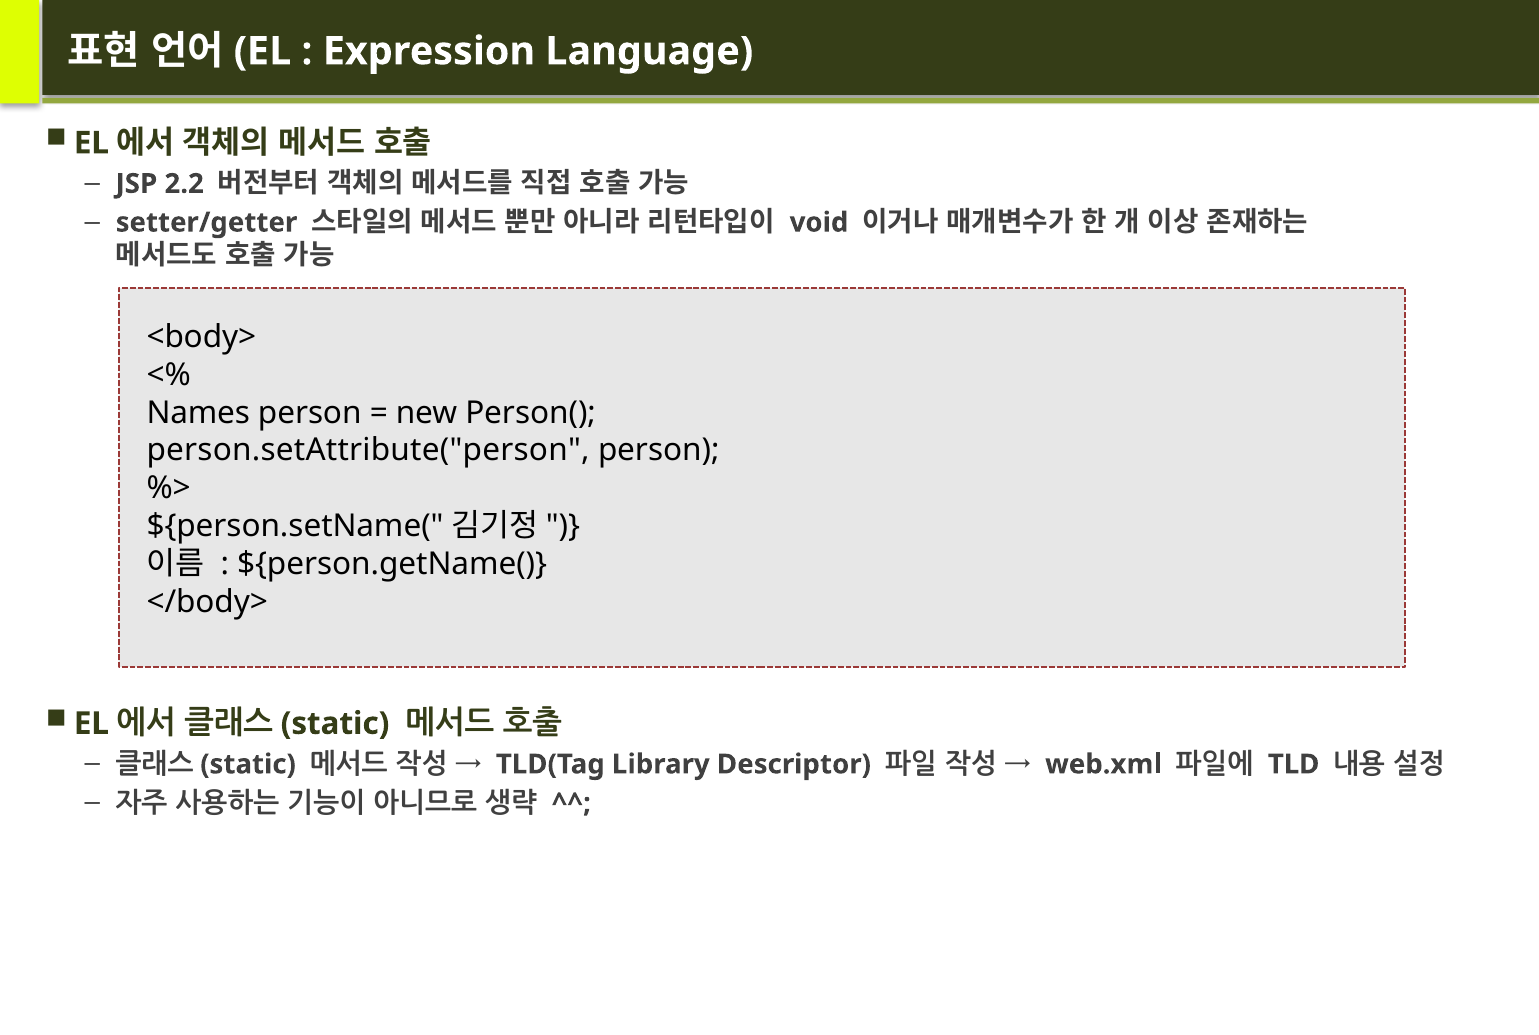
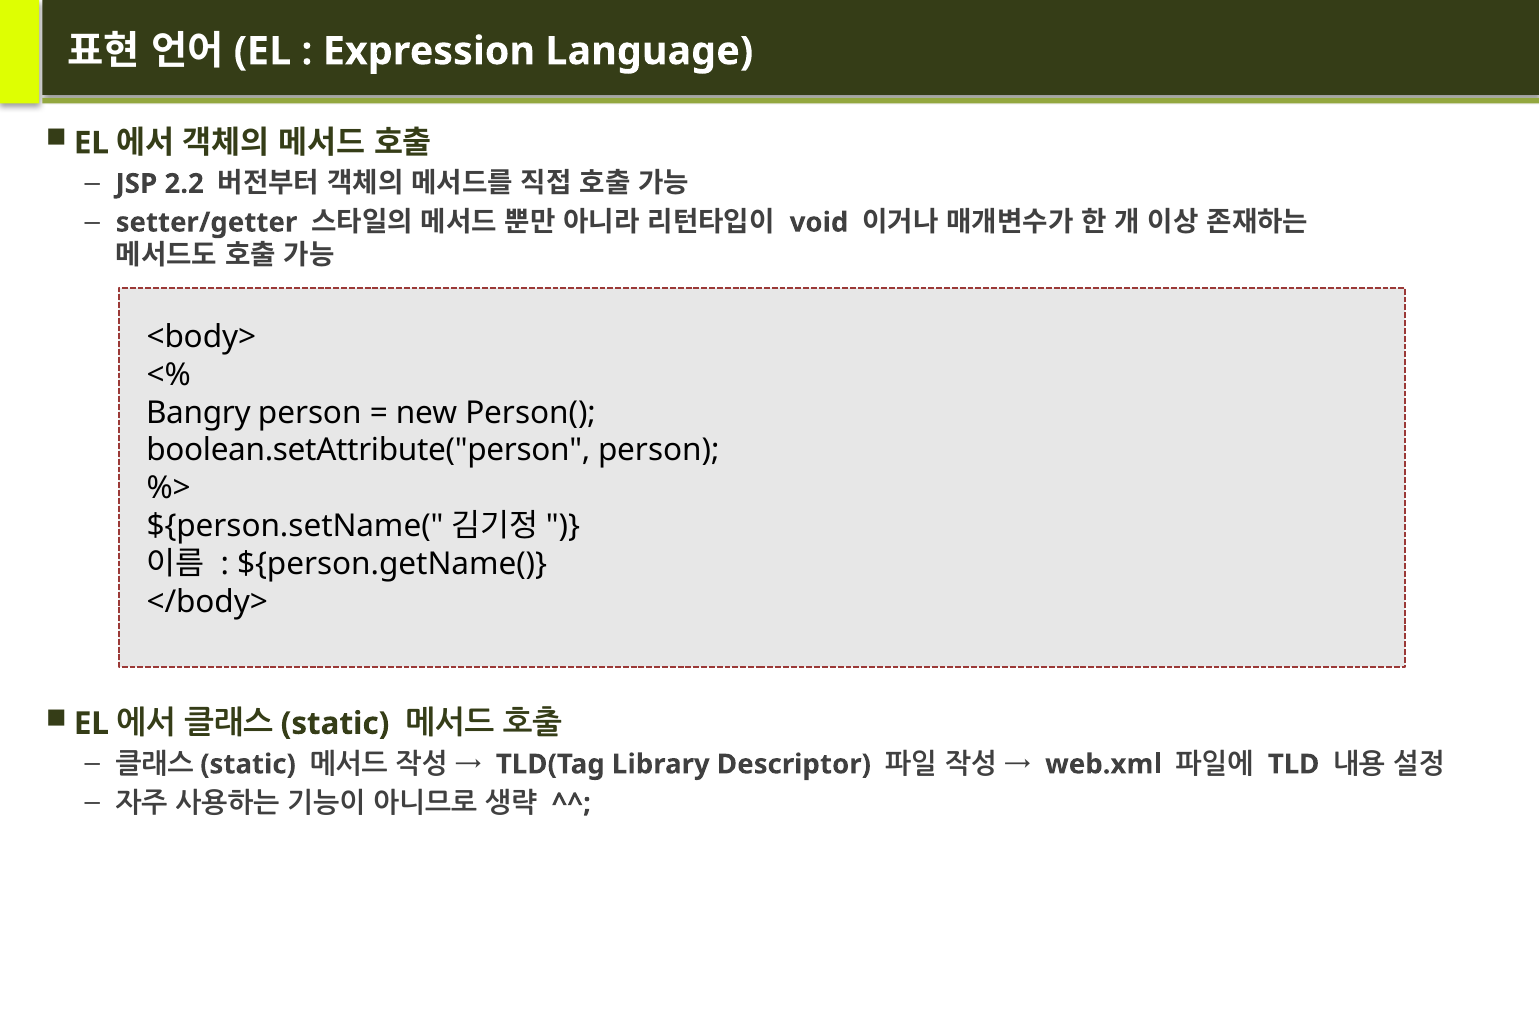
Names: Names -> Bangry (198, 413)
person.setAttribute("person: person.setAttribute("person -> boolean.setAttribute("person (368, 450)
